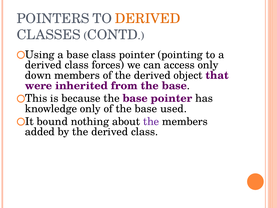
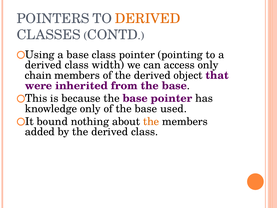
forces: forces -> width (108, 65)
down: down -> chain (38, 75)
the colour: purple -> orange (151, 121)
